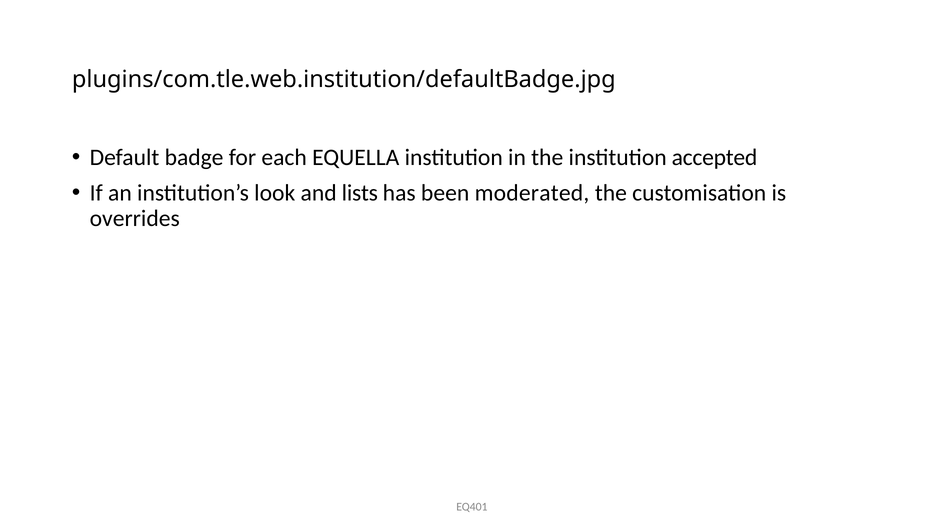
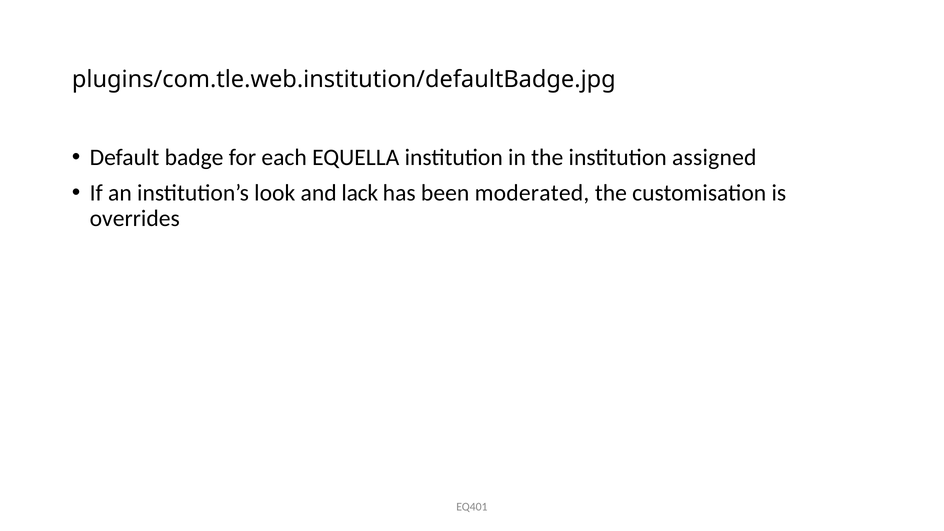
accepted: accepted -> assigned (714, 157)
lists: lists -> lack (360, 193)
